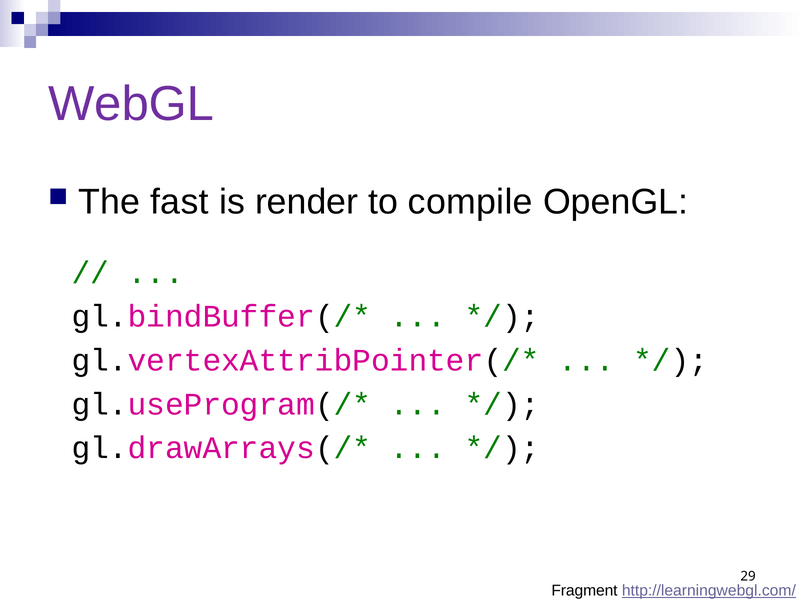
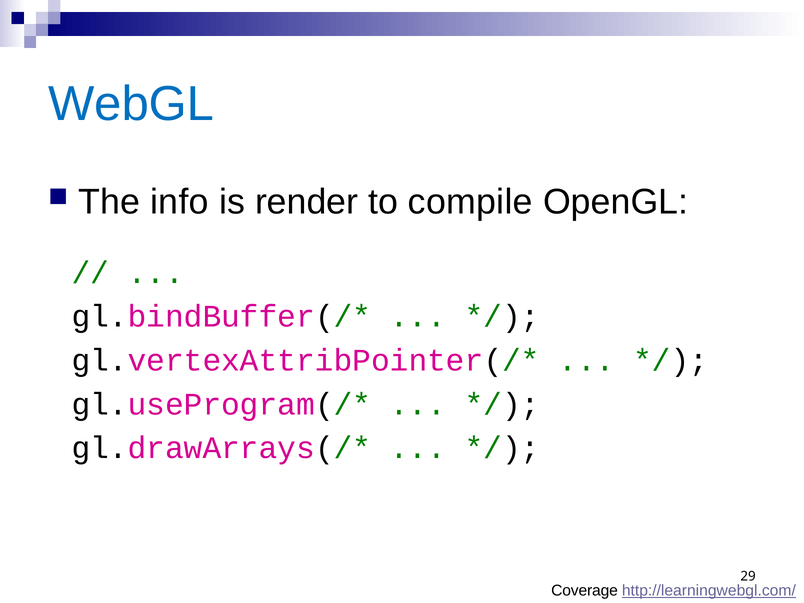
WebGL colour: purple -> blue (131, 104)
fast: fast -> info (179, 202)
Fragment: Fragment -> Coverage (585, 591)
